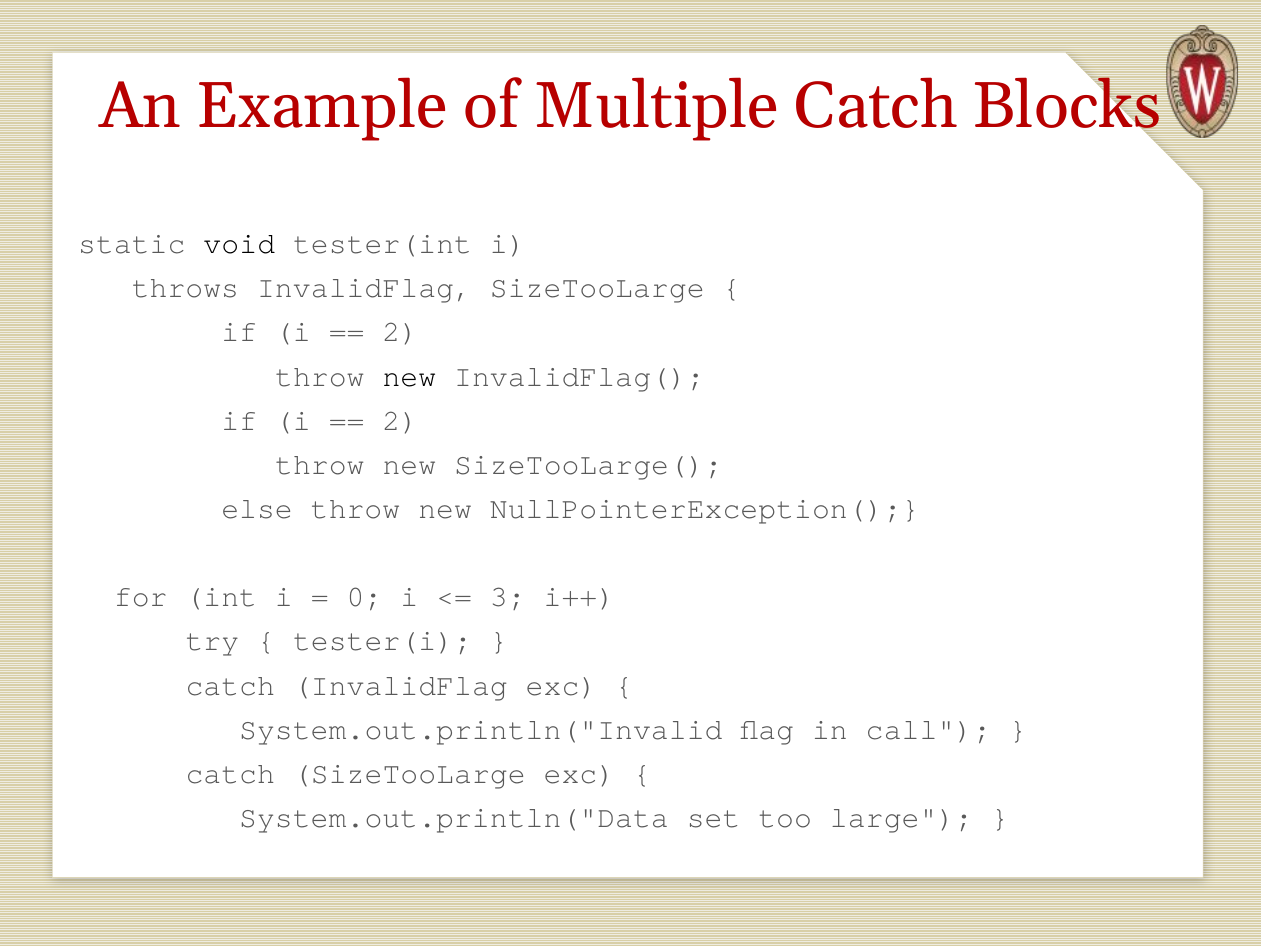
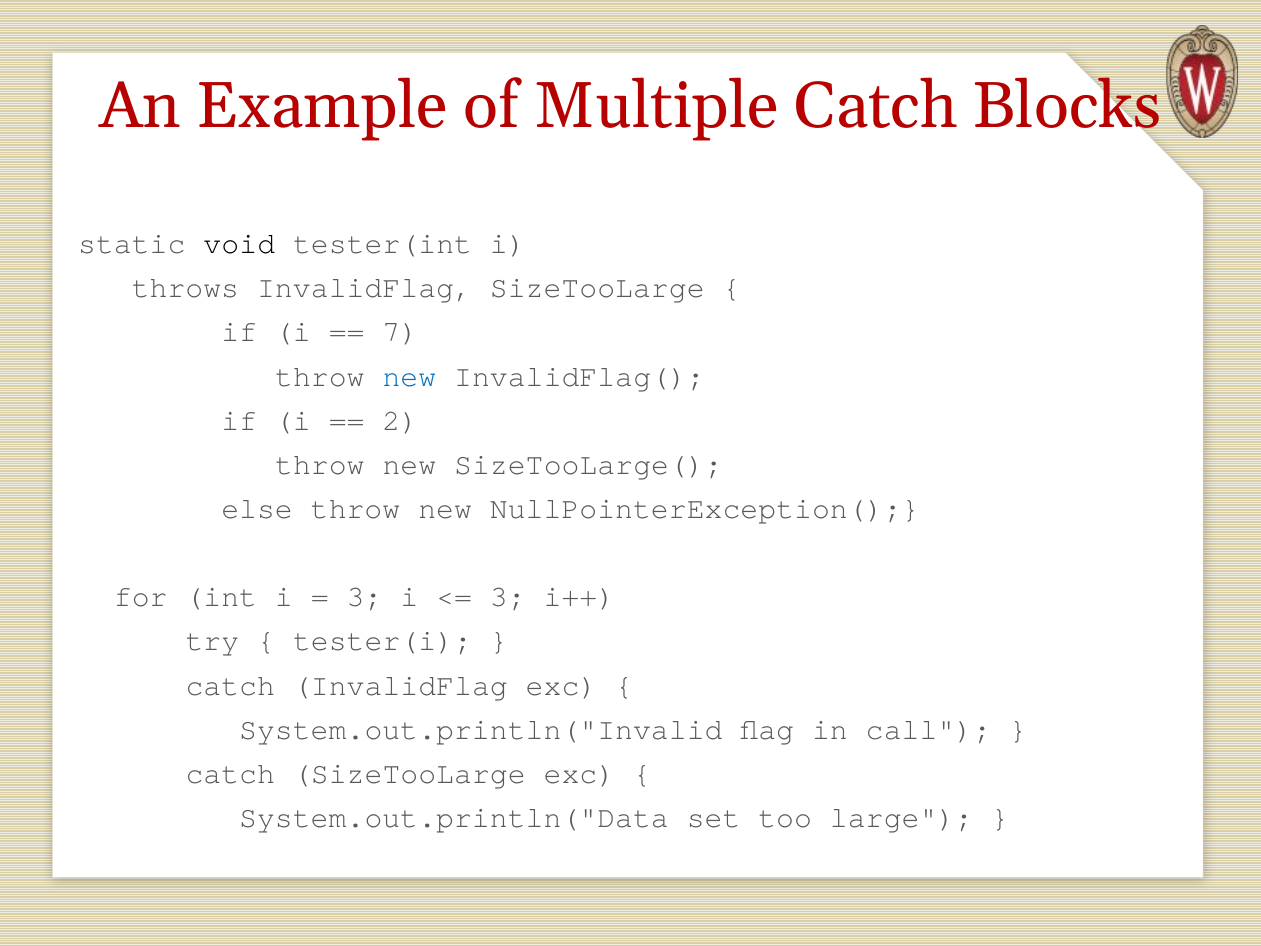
2: 2 -> 7 (400, 332)
new colour: black -> blue (409, 376)
0: 0 -> 3 (364, 597)
